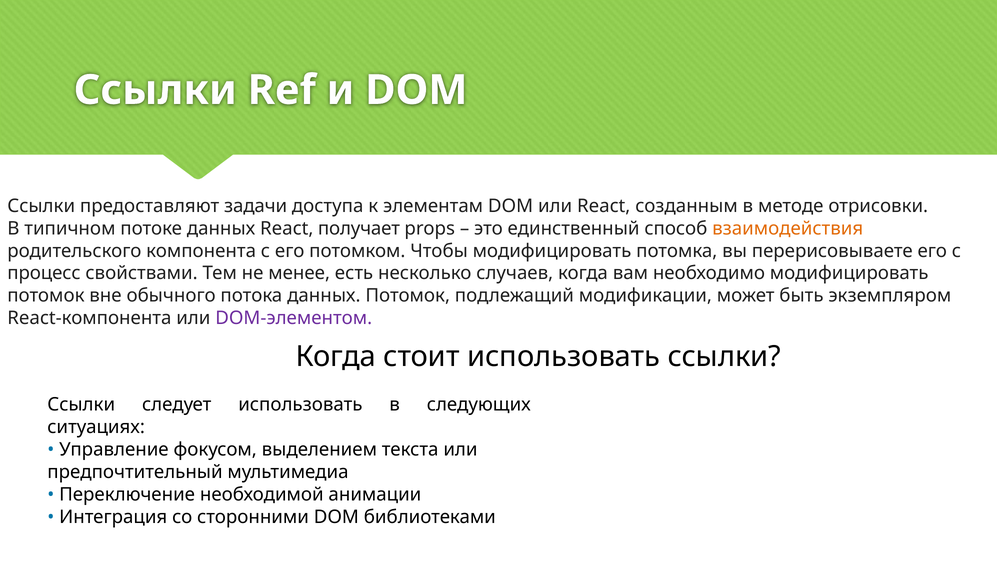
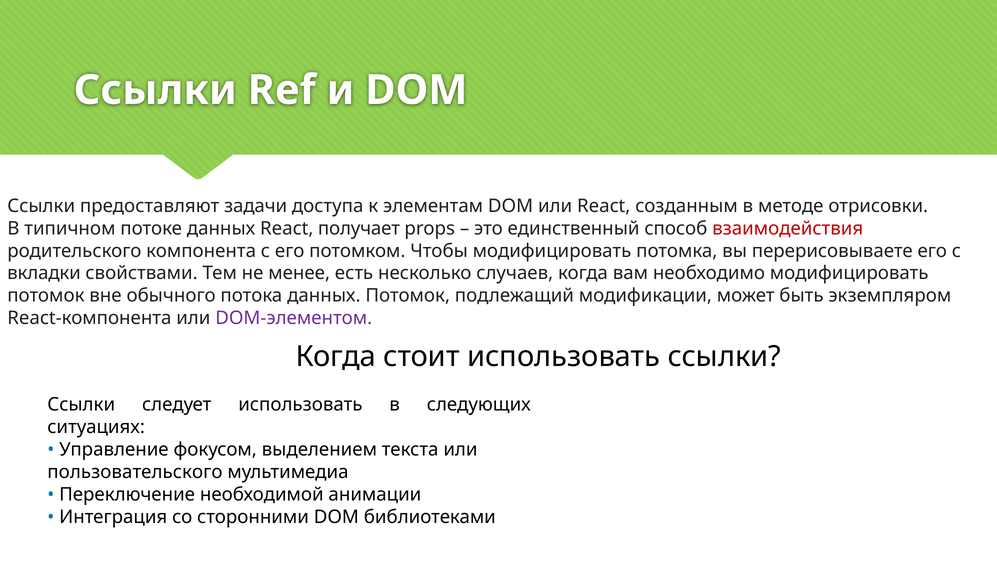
взаимодействия colour: orange -> red (788, 228)
процесс: процесс -> вкладки (44, 273)
предпочтительный: предпочтительный -> пользовательского (135, 472)
